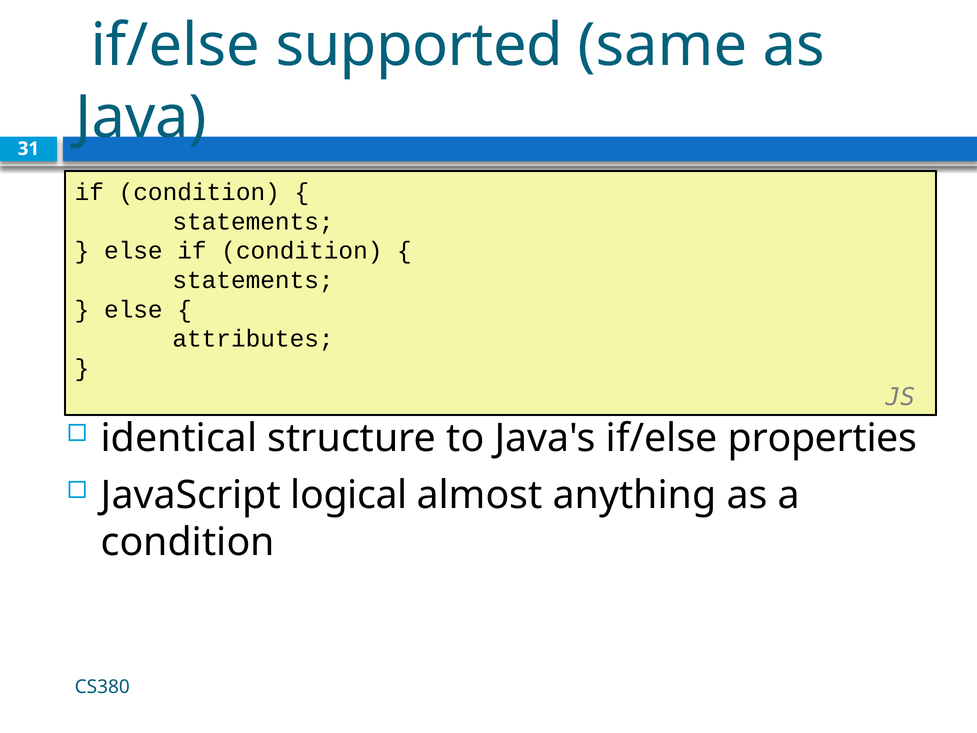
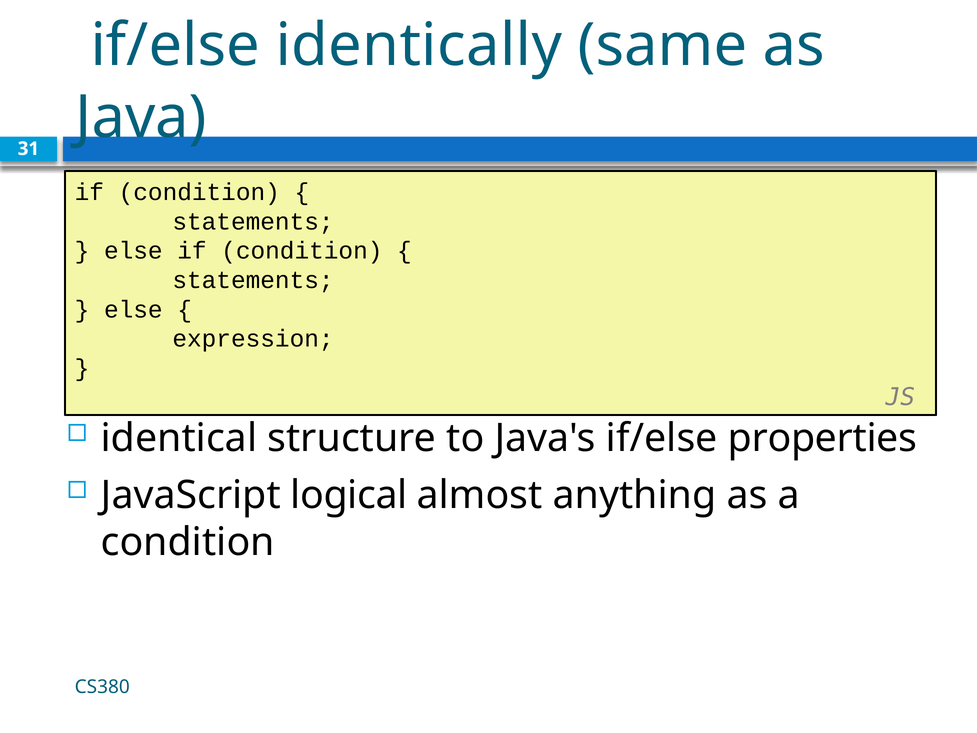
supported: supported -> identically (419, 46)
attributes: attributes -> expression (253, 339)
